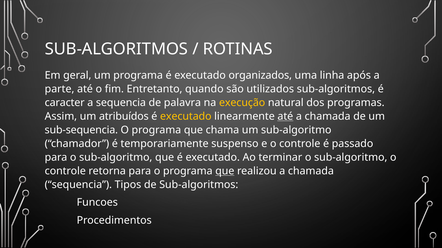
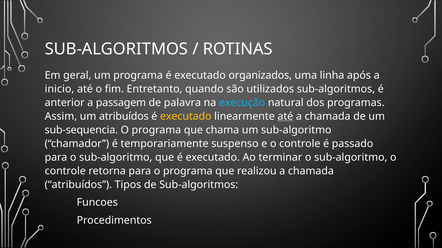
parte: parte -> inicio (60, 89)
caracter: caracter -> anterior (65, 103)
a sequencia: sequencia -> passagem (121, 103)
execução colour: yellow -> light blue (242, 103)
que underline: present -> none (225, 171)
sequencia: sequencia -> atribuídos (78, 185)
